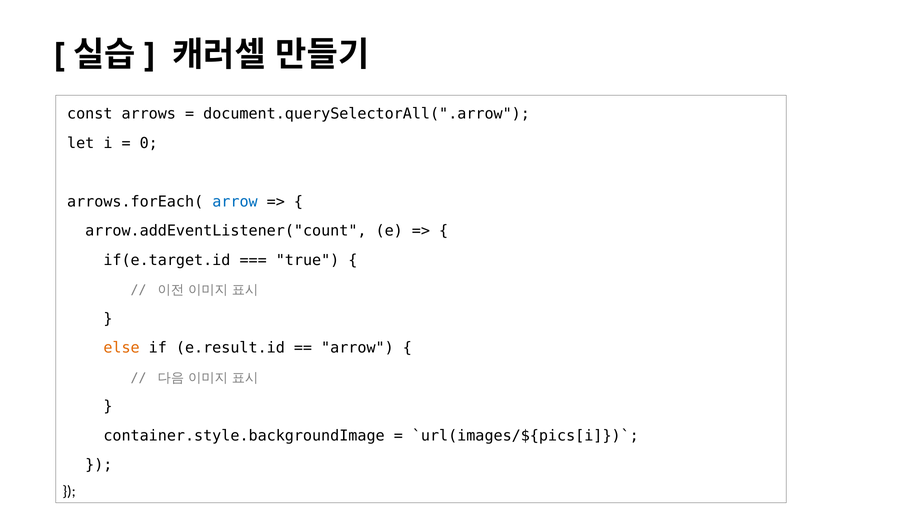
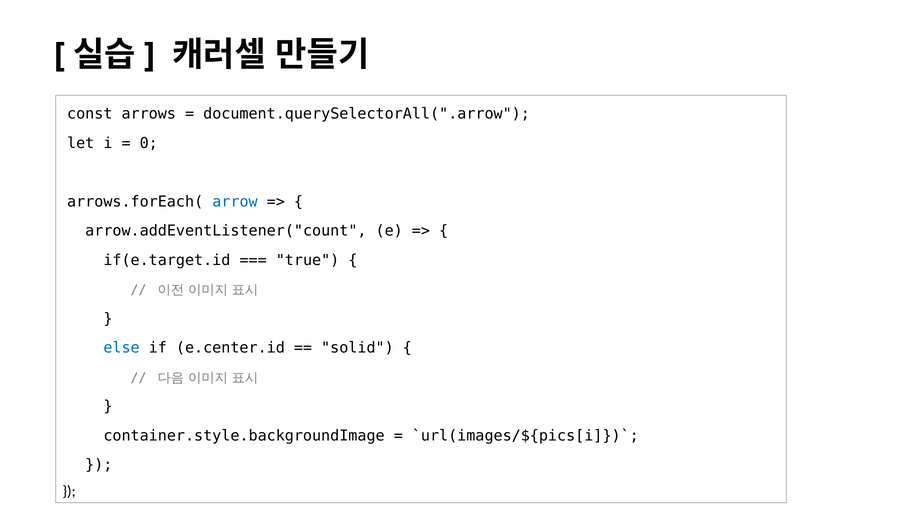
else colour: orange -> blue (122, 348)
e.result.id: e.result.id -> e.center.id (230, 348)
arrow: arrow -> solid (357, 348)
